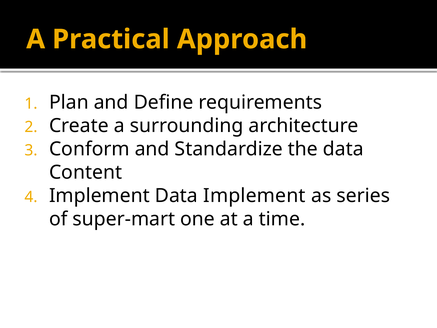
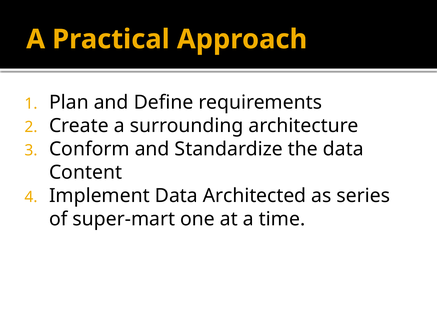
Data Implement: Implement -> Architected (255, 195)
